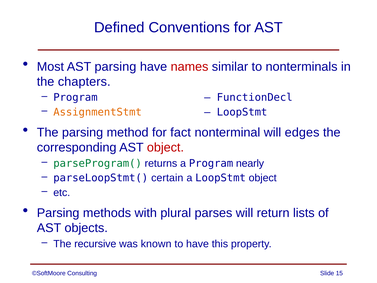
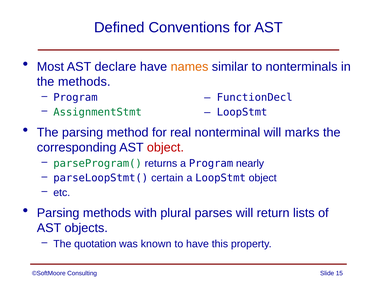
AST parsing: parsing -> declare (115, 67)
names colour: red -> orange (190, 67)
the chapters: chapters -> methods (84, 82)
AssignmentStmt colour: orange -> green (98, 112)
fact: fact -> real (181, 132)
edges: edges -> marks (302, 132)
recursive: recursive -> quotation (95, 244)
